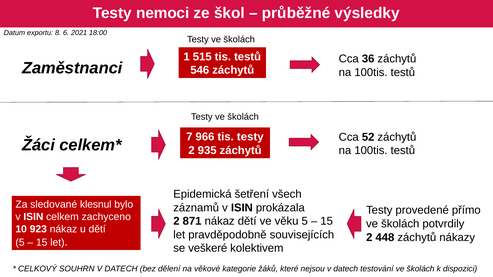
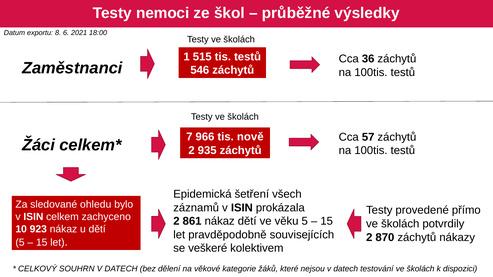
tis testy: testy -> nově (250, 137)
52: 52 -> 57 (368, 137)
klesnul: klesnul -> ohledu (96, 205)
871: 871 -> 861 (192, 221)
448: 448 -> 870 (385, 238)
